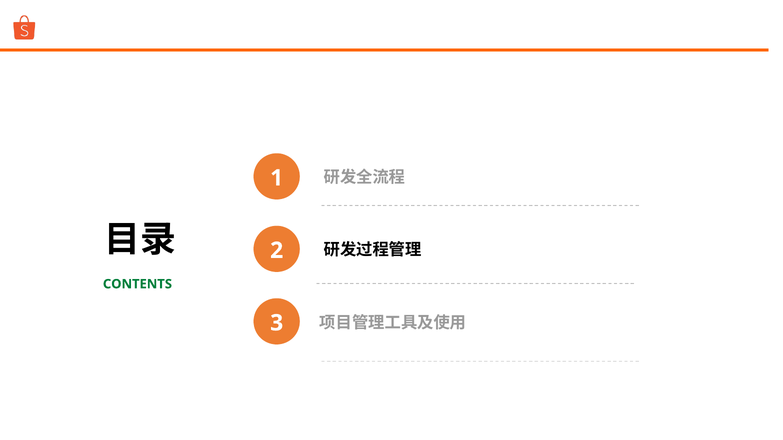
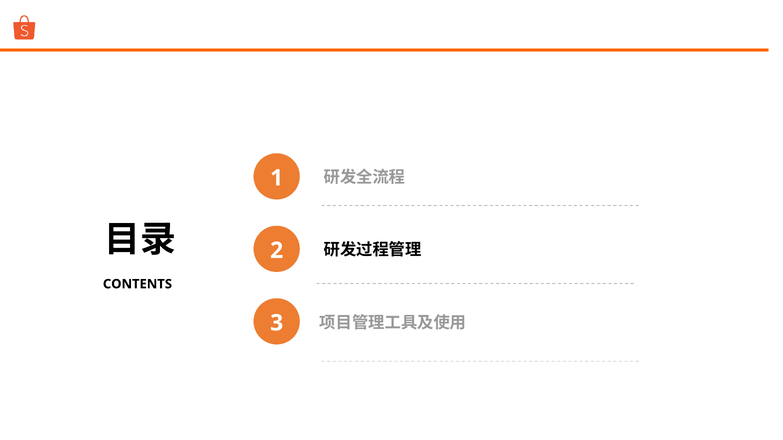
CONTENTS colour: green -> black (137, 284)
